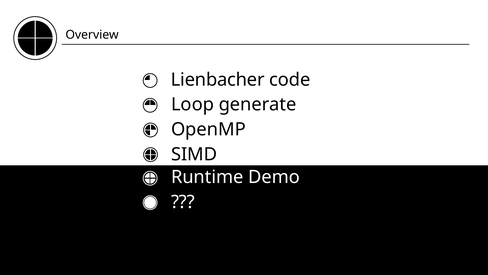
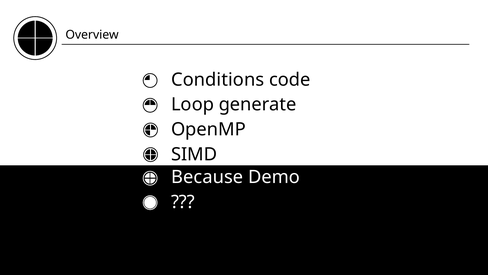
Lienbacher: Lienbacher -> Conditions (218, 80)
Runtime: Runtime -> Because (207, 177)
